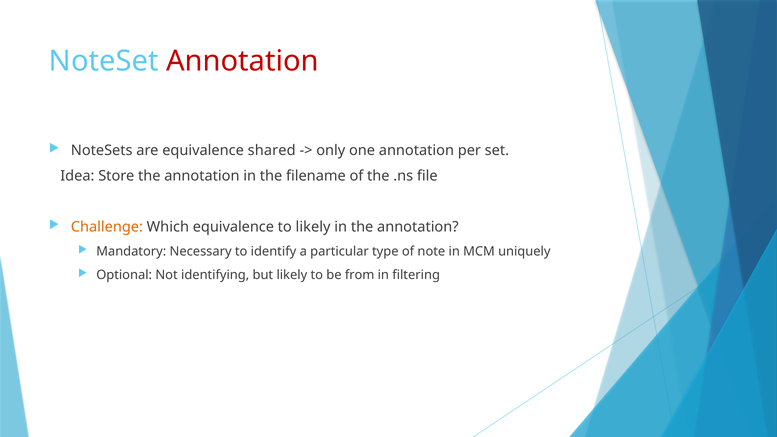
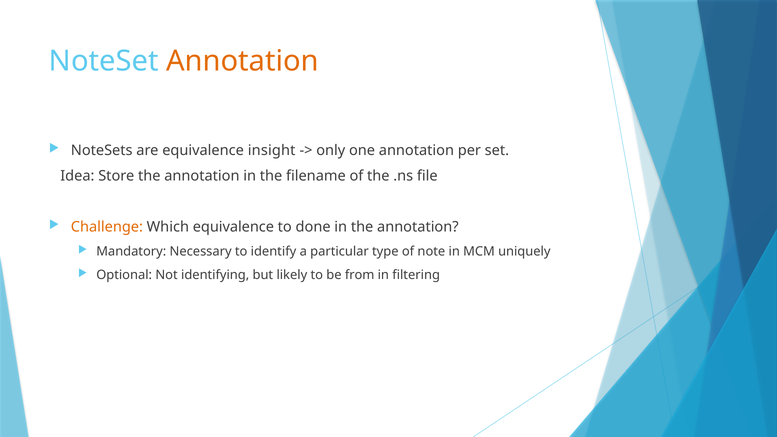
Annotation colour: red -> orange (243, 61)
shared: shared -> insight (272, 150)
to likely: likely -> done (313, 227)
